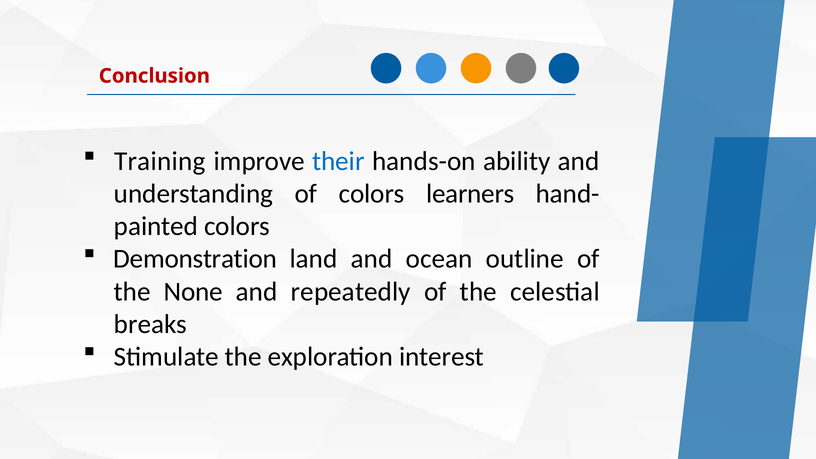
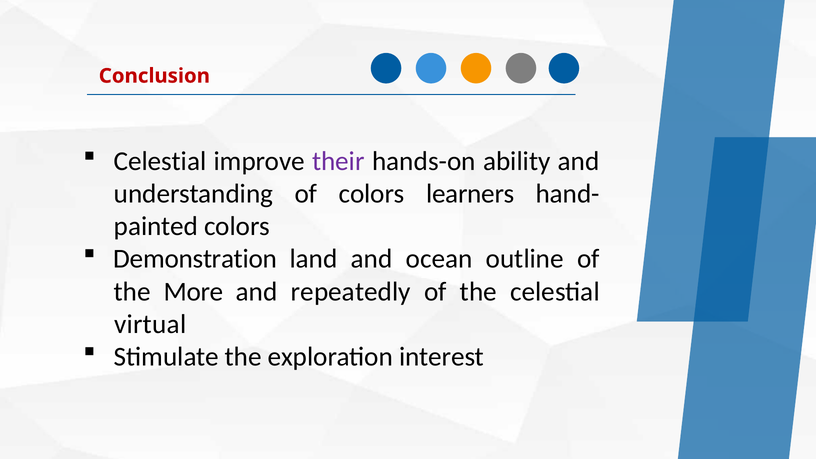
Training: Training -> Celestial (160, 161)
their colour: blue -> purple (338, 161)
None: None -> More (193, 292)
breaks: breaks -> virtual (150, 324)
